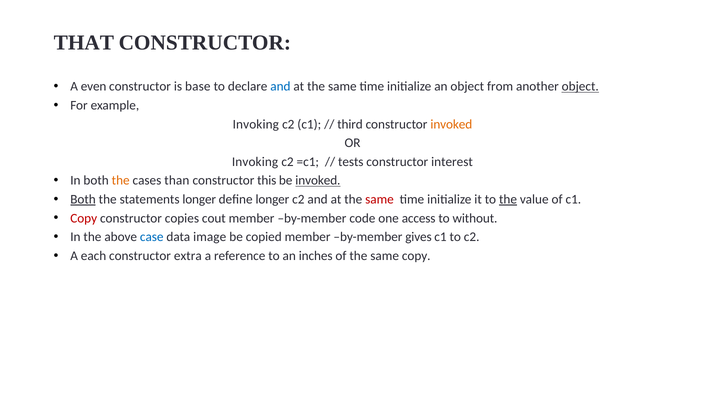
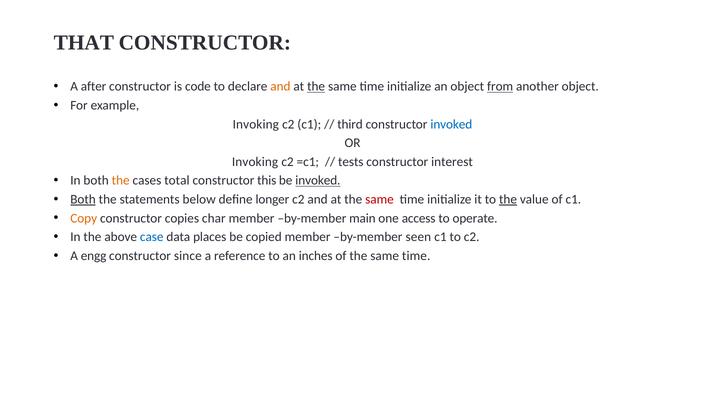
even: even -> after (94, 86)
base: base -> code (198, 86)
and colour: blue -> orange (280, 86)
the underline: none -> present (316, 86)
from underline: none -> present (500, 86)
object underline: present -> none (580, 86)
invoked colour: orange -> blue (451, 124)
than: than -> total (177, 180)
statements longer: longer -> below (199, 199)
Copy colour: red -> orange (84, 218)
cout: cout -> char (214, 218)
code: code -> main (362, 218)
without: without -> operate (475, 218)
image: image -> places (210, 237)
gives: gives -> seen (418, 237)
each: each -> engg (94, 256)
extra: extra -> since (188, 256)
of the same copy: copy -> time (416, 256)
